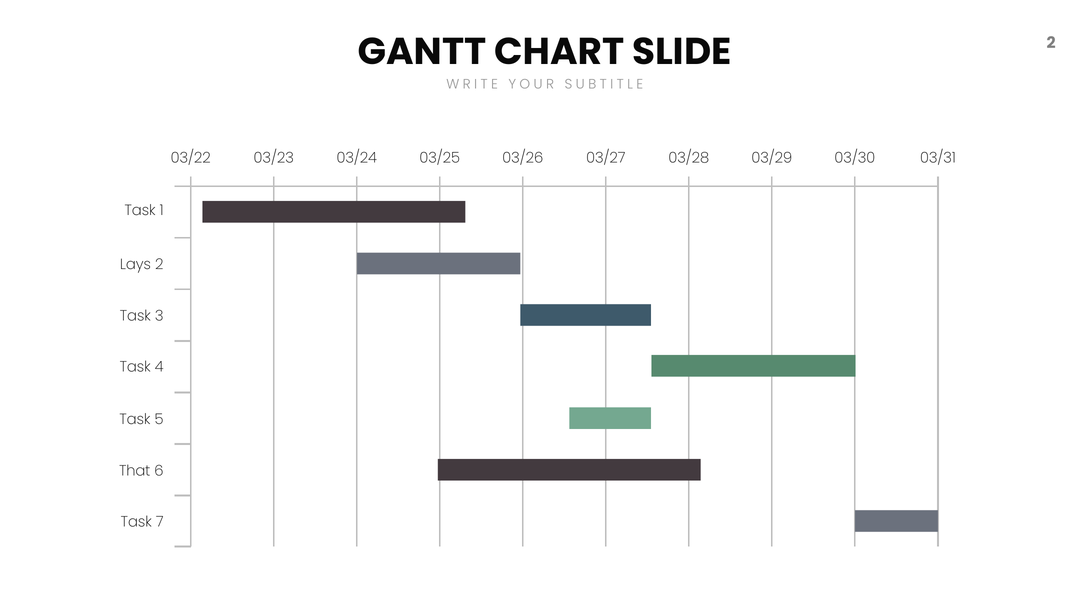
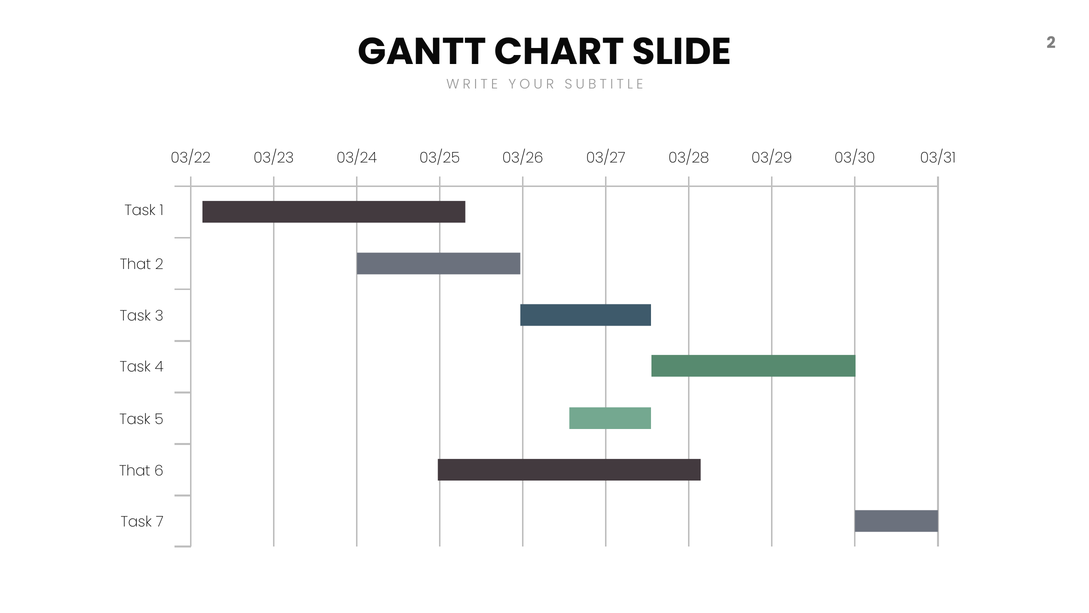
Lays: Lays -> That (135, 264)
